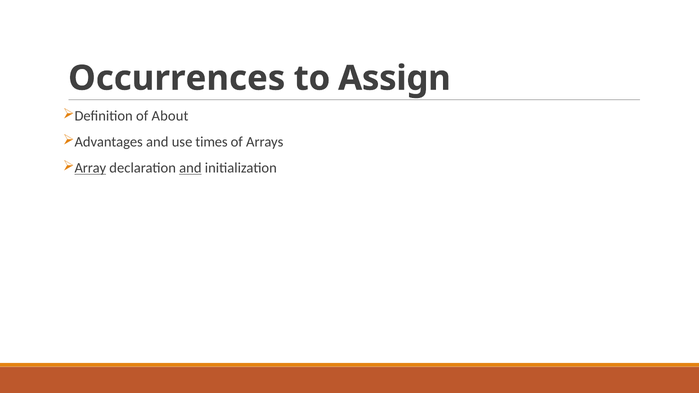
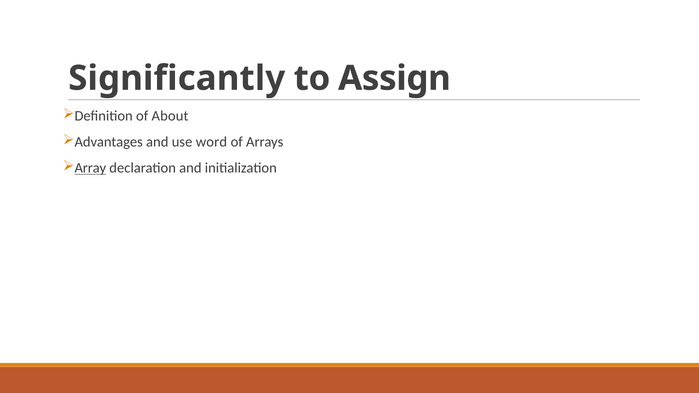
Occurrences: Occurrences -> Significantly (177, 78)
times: times -> word (211, 142)
and underline: present -> none (190, 168)
